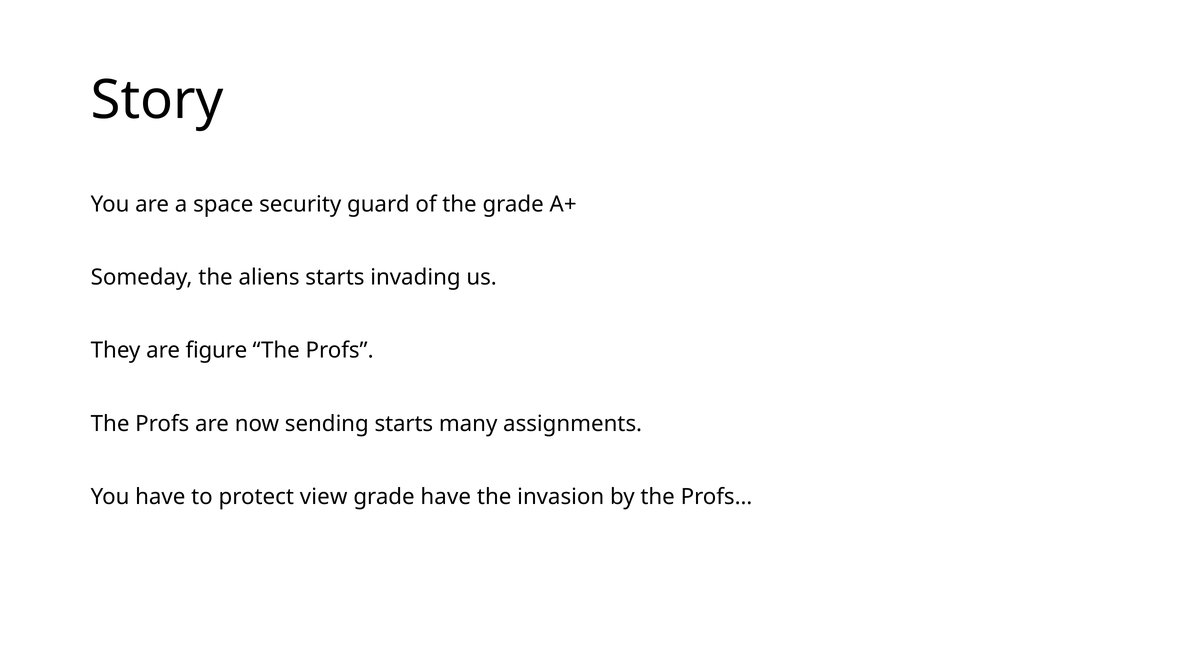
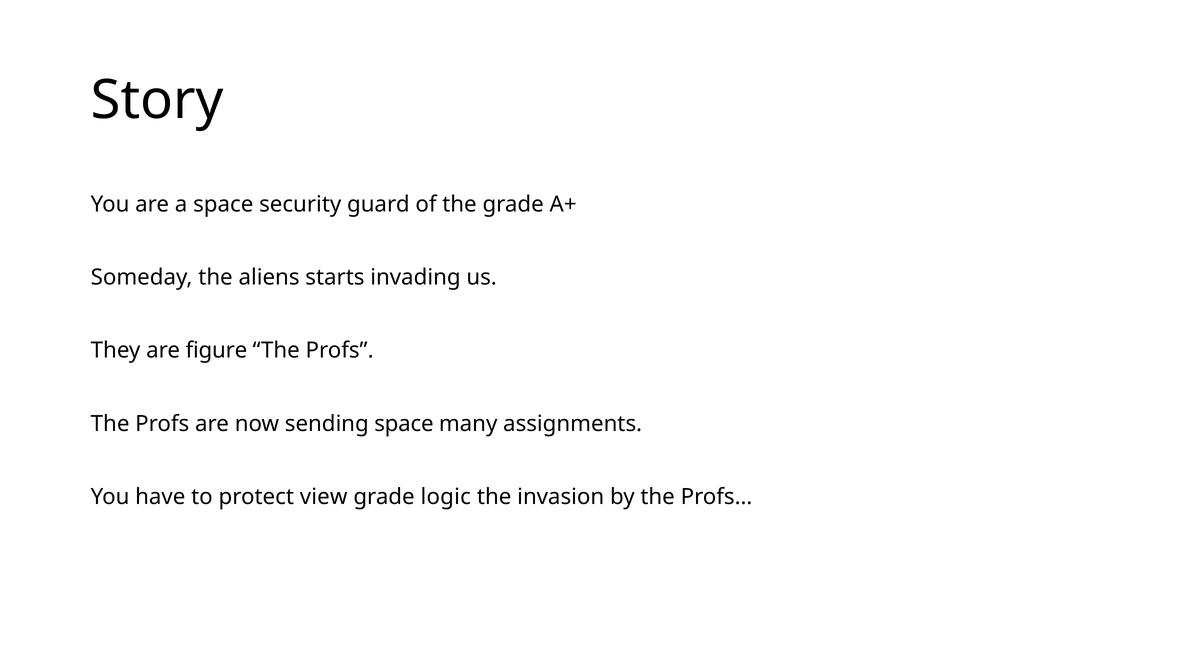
sending starts: starts -> space (404, 423)
grade have: have -> logic (446, 496)
